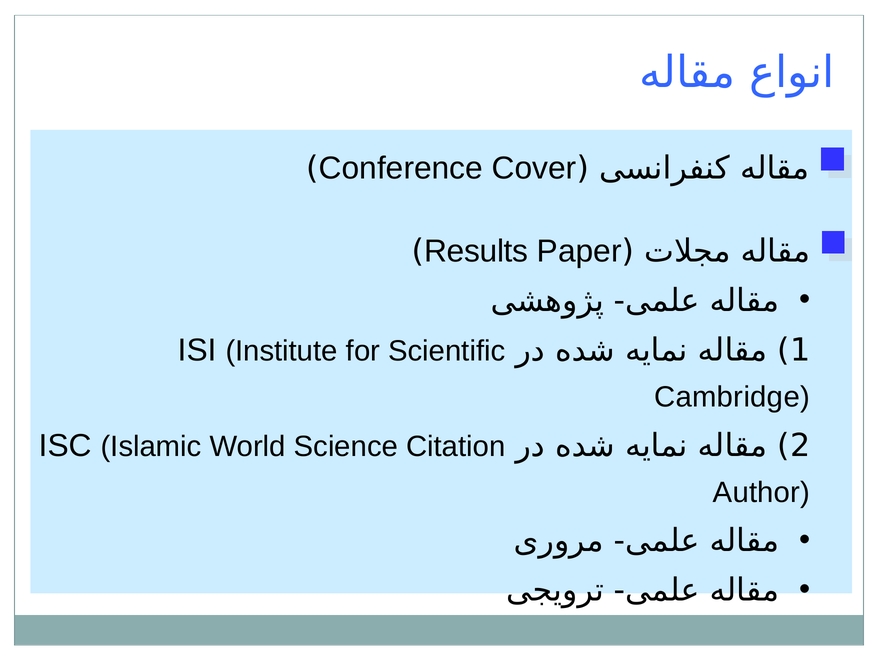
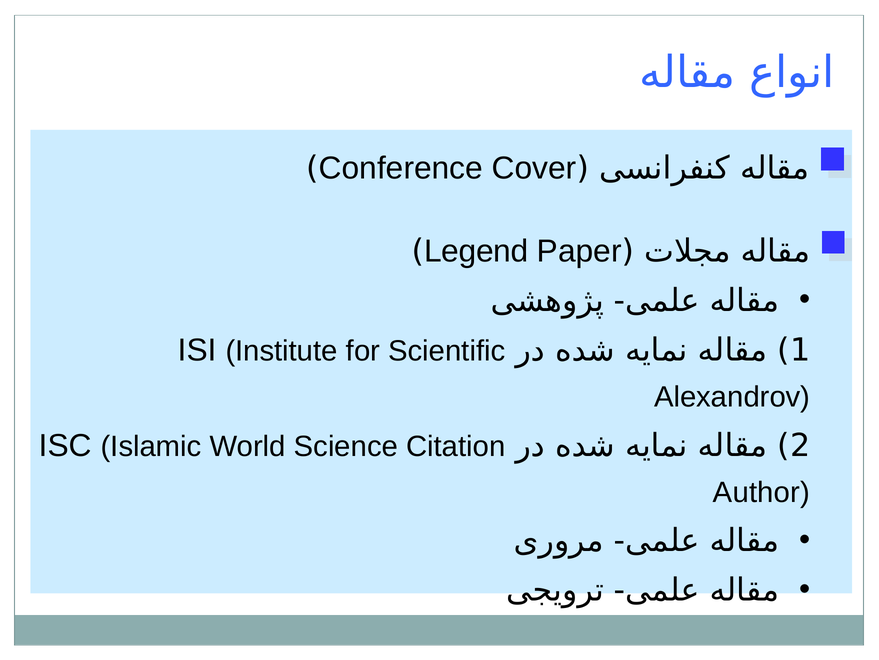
Results: Results -> Legend (476, 251)
Cambridge: Cambridge -> Alexandrov (732, 397)
